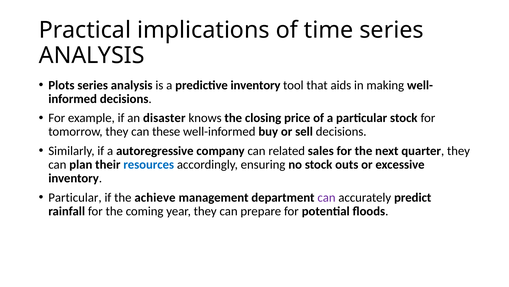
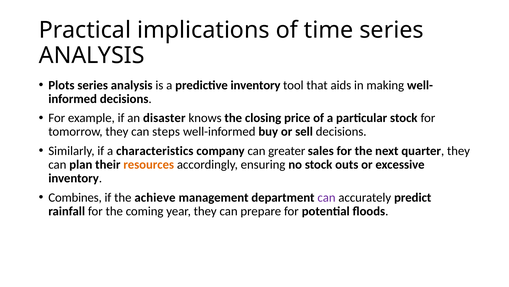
these: these -> steps (166, 131)
autoregressive: autoregressive -> characteristics (155, 150)
related: related -> greater (287, 150)
resources colour: blue -> orange (149, 164)
Particular: Particular -> Combines (75, 197)
